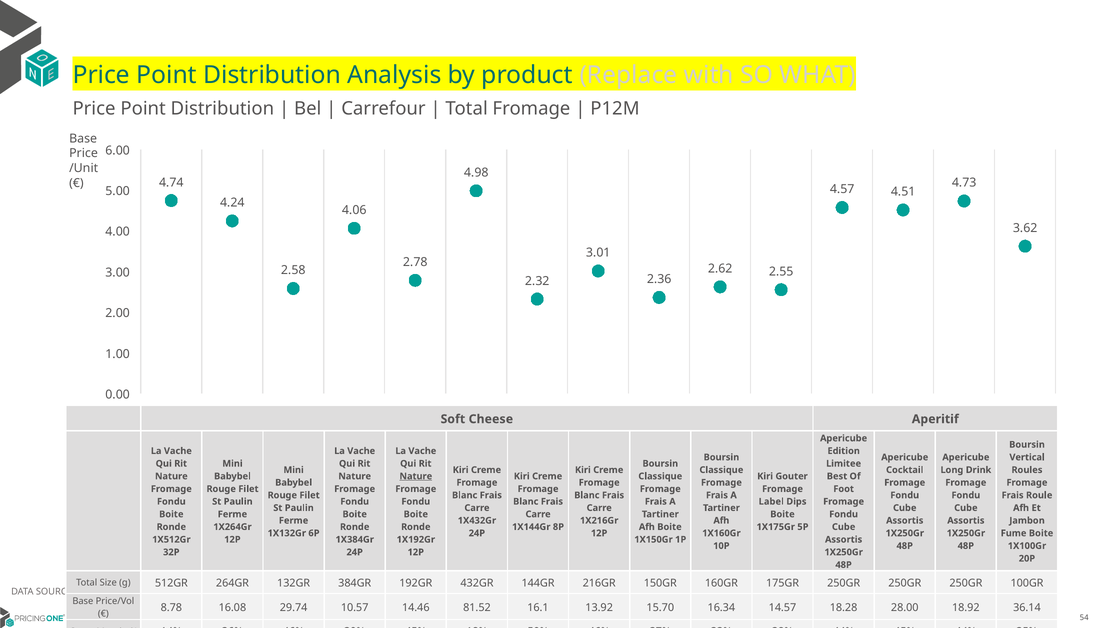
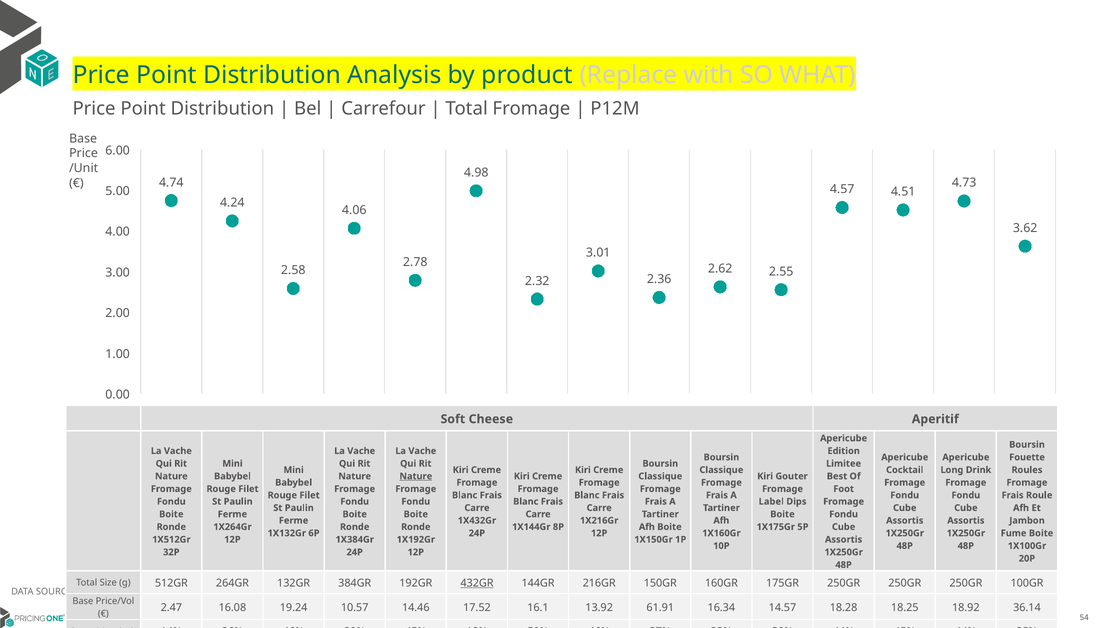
Vertical: Vertical -> Fouette (1027, 457)
432GR underline: none -> present (477, 583)
8.78: 8.78 -> 2.47 (171, 607)
29.74: 29.74 -> 19.24 (294, 607)
81.52: 81.52 -> 17.52 (477, 607)
15.70: 15.70 -> 61.91 (660, 607)
28.00: 28.00 -> 18.25 (905, 607)
